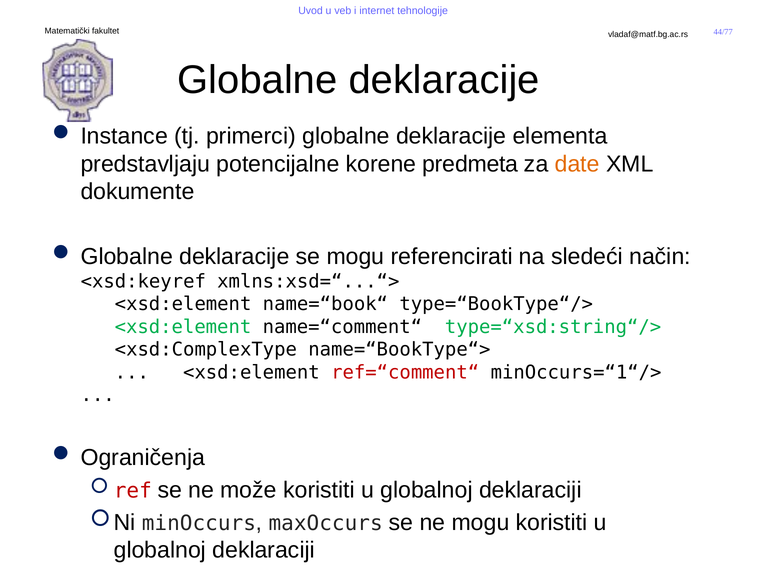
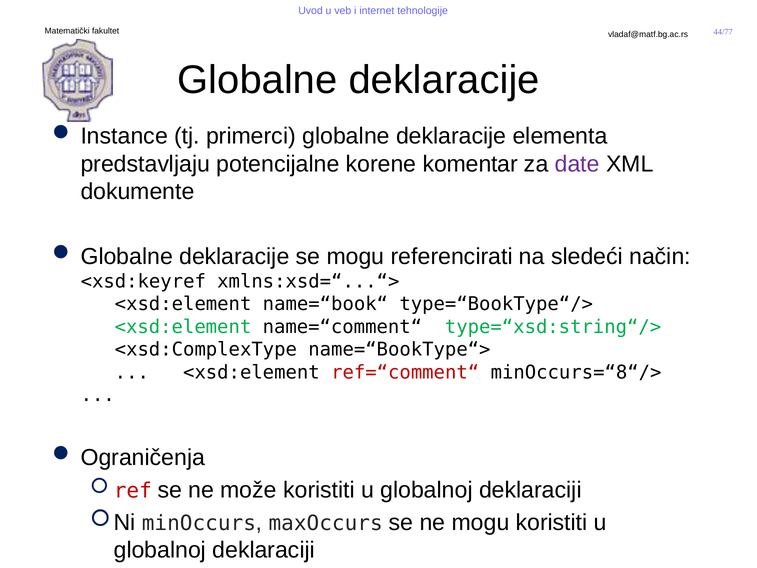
predmeta: predmeta -> komentar (470, 164)
date colour: orange -> purple (577, 164)
minOccurs=“1“/>: minOccurs=“1“/> -> minOccurs=“8“/> (576, 372)
